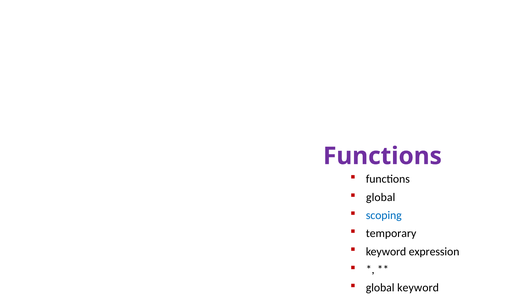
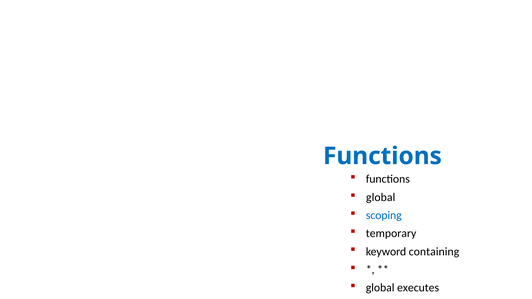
Functions colour: purple -> blue (382, 156)
expression: expression -> containing (434, 252)
global keyword: keyword -> executes (418, 288)
